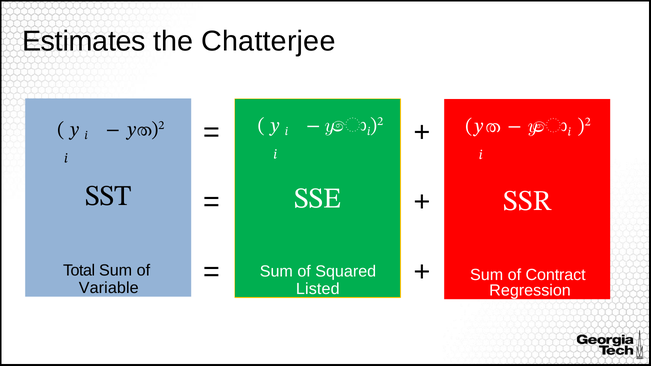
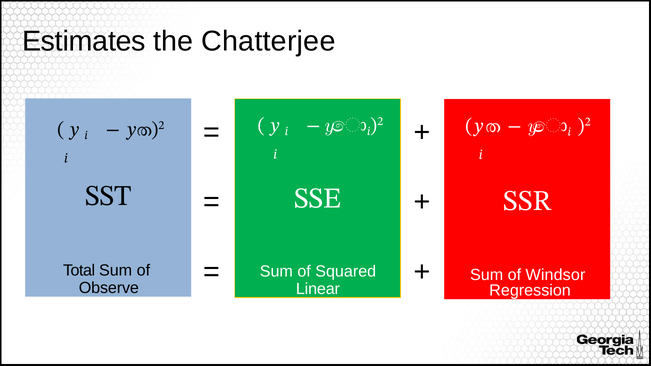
Contract: Contract -> Windsor (555, 275)
Variable: Variable -> Observe (109, 288)
Listed: Listed -> Linear (318, 289)
